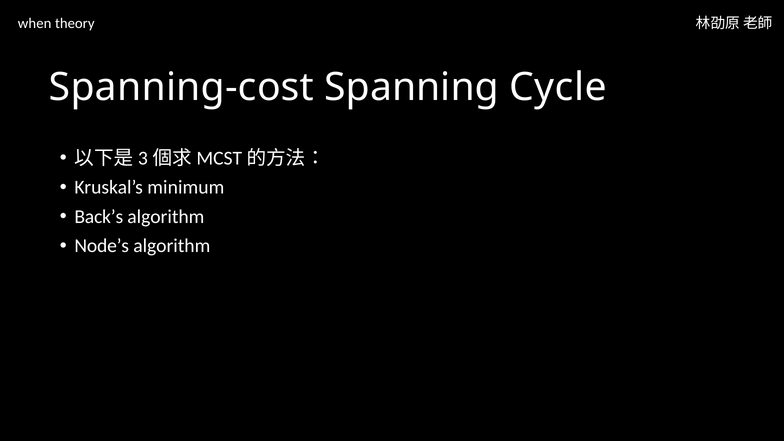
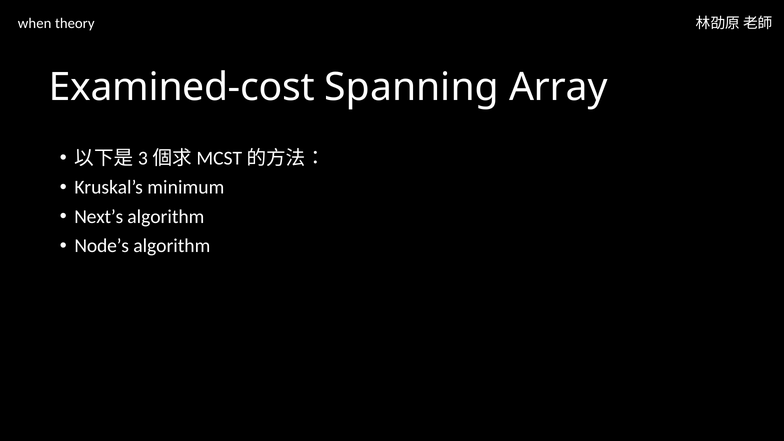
Spanning-cost: Spanning-cost -> Examined-cost (182, 87)
Cycle: Cycle -> Array (558, 87)
Back’s: Back’s -> Next’s (99, 217)
